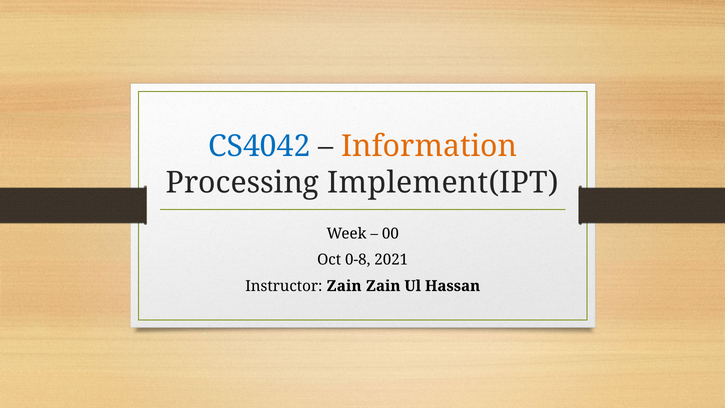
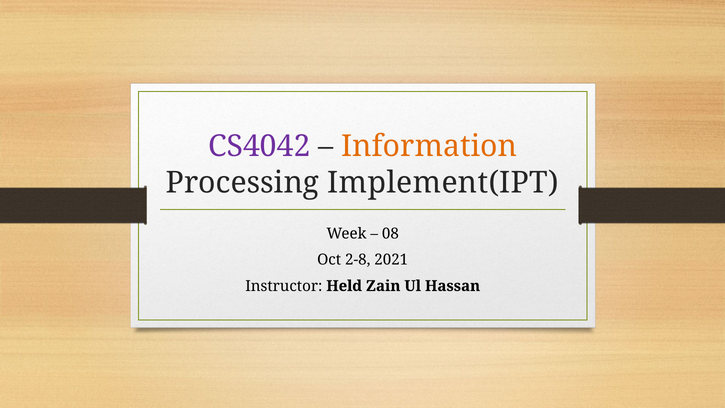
CS4042 colour: blue -> purple (259, 146)
00: 00 -> 08 (390, 234)
0-8: 0-8 -> 2-8 (358, 260)
Instructor Zain: Zain -> Held (344, 286)
